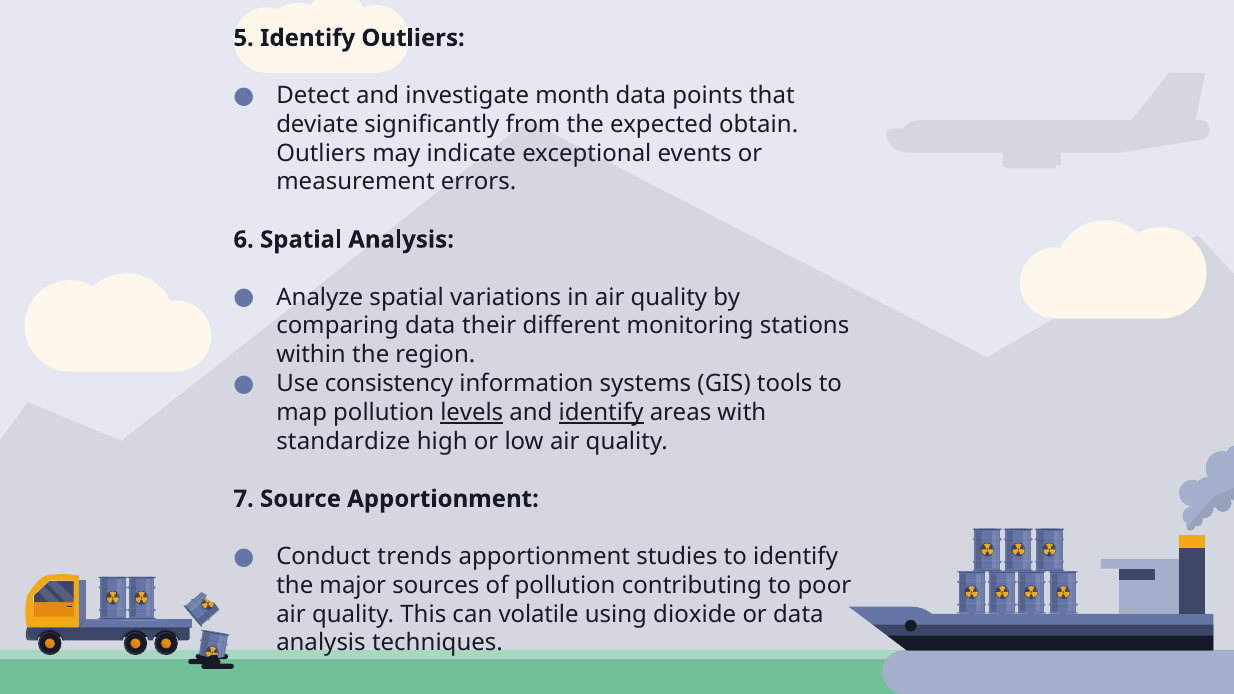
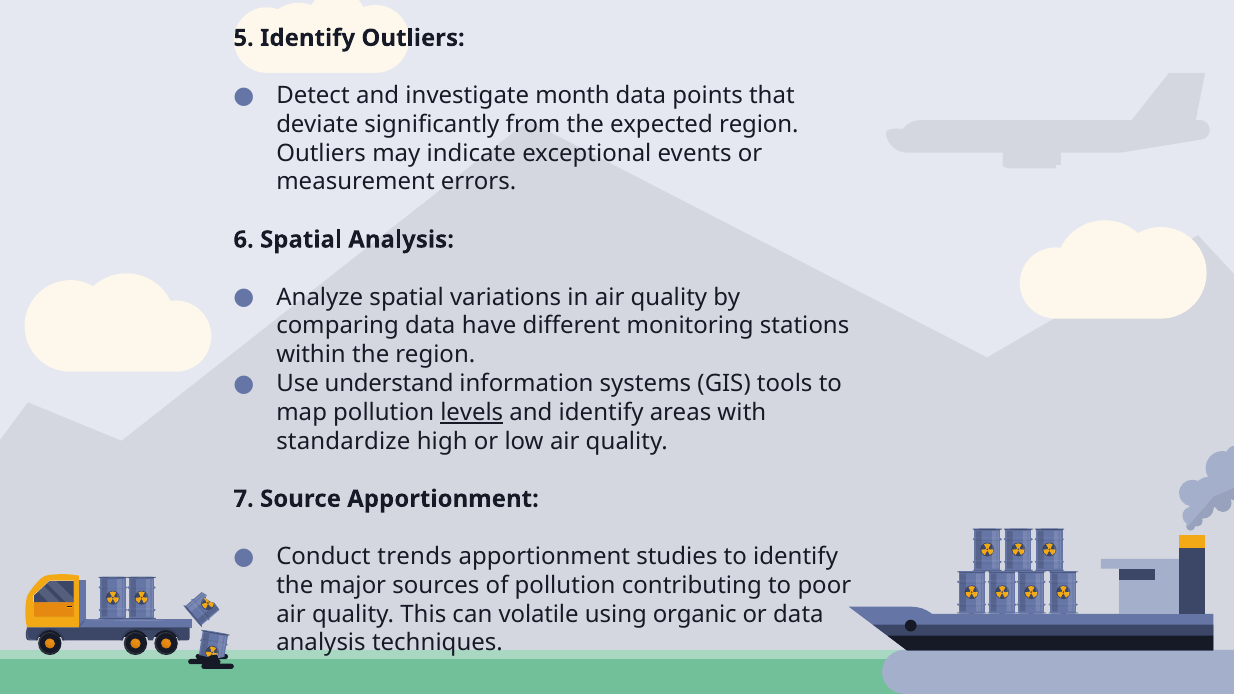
expected obtain: obtain -> region (759, 124)
their: their -> have (489, 326)
consistency: consistency -> understand (389, 384)
identify underline: present -> none (601, 413)
dioxide: dioxide -> organic (695, 614)
